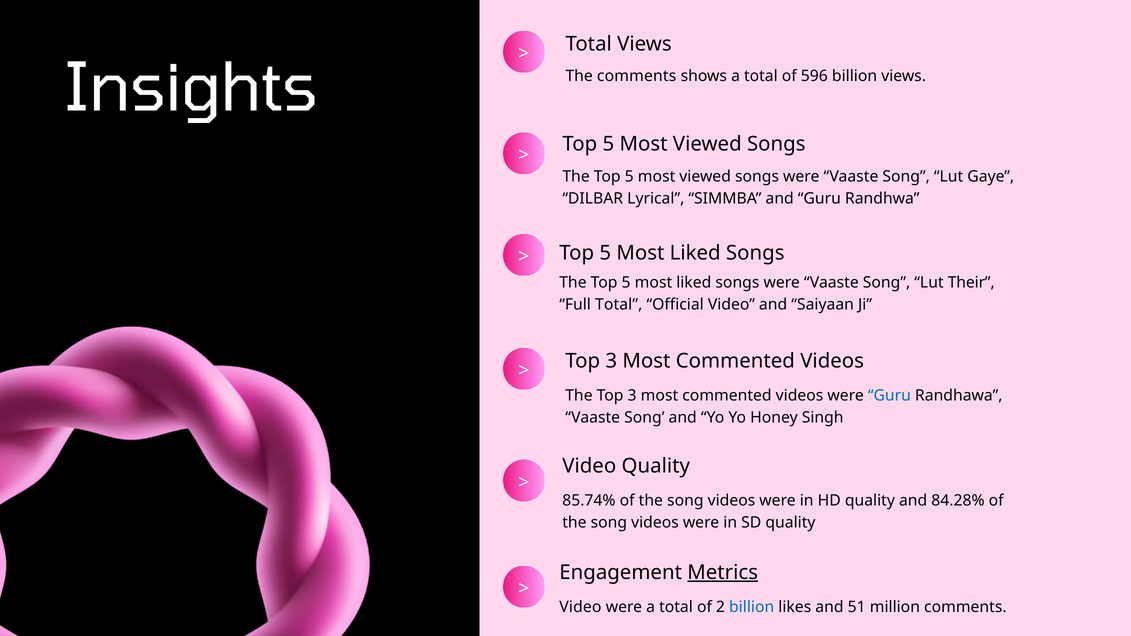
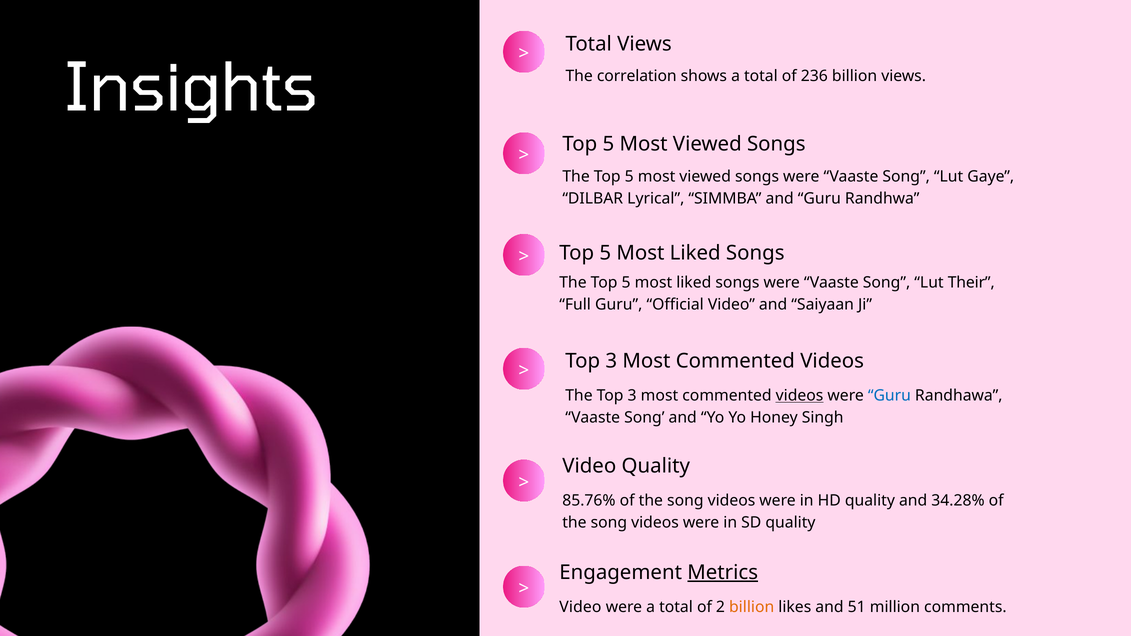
The comments: comments -> correlation (637, 76)
596: 596 -> 236 (814, 76)
Full Total: Total -> Guru (619, 305)
videos underline: none -> present (800, 396)
85.74%: 85.74% -> 85.76% (589, 501)
84.28%: 84.28% -> 34.28% (958, 501)
billion colour: blue -> orange (752, 607)
